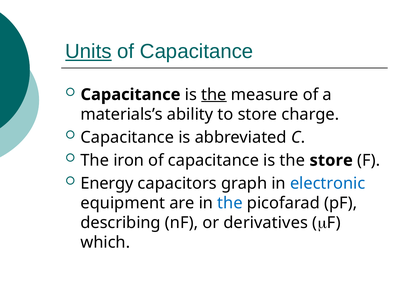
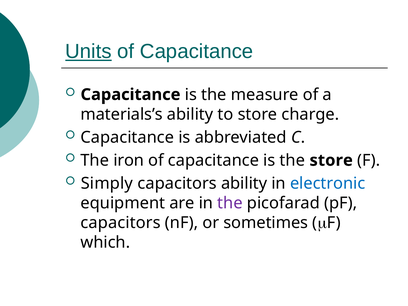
the underline: present -> none (214, 95)
Energy: Energy -> Simply (107, 183)
capacitors graph: graph -> ability (244, 183)
the colour: blue -> purple (230, 203)
describing: describing -> capacitors (121, 223)
derivatives: derivatives -> sometimes (266, 223)
